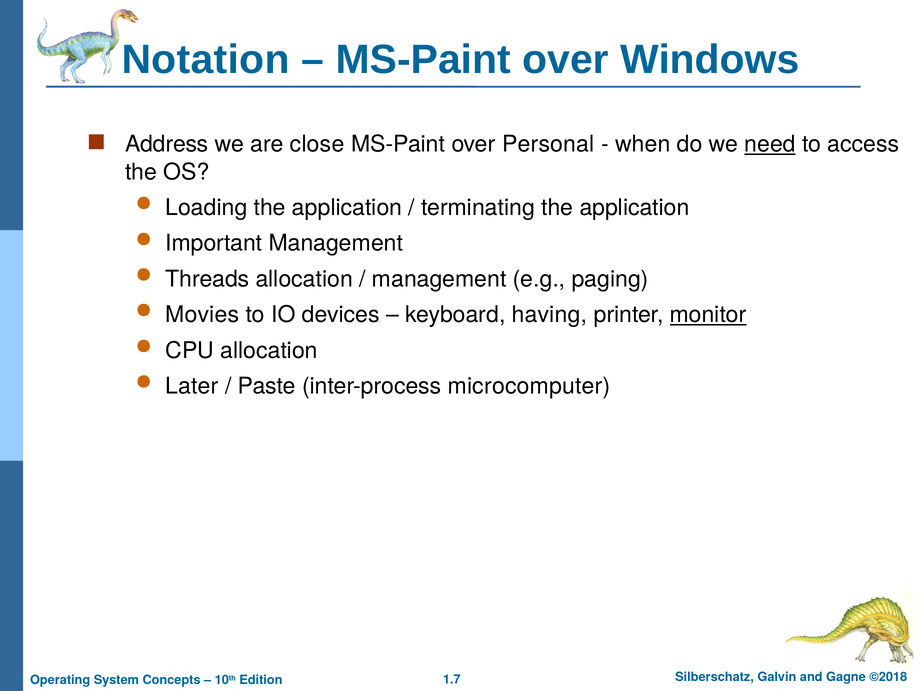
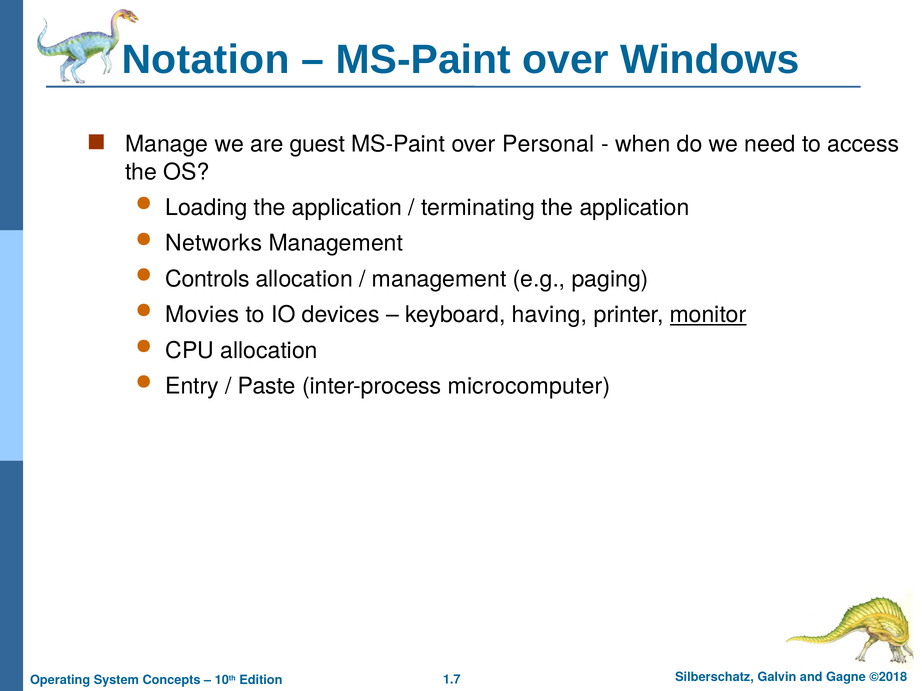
Address: Address -> Manage (167, 144)
close: close -> guest (317, 144)
need underline: present -> none (770, 144)
Important: Important -> Networks (214, 244)
Threads: Threads -> Controls (207, 279)
Later: Later -> Entry (192, 386)
